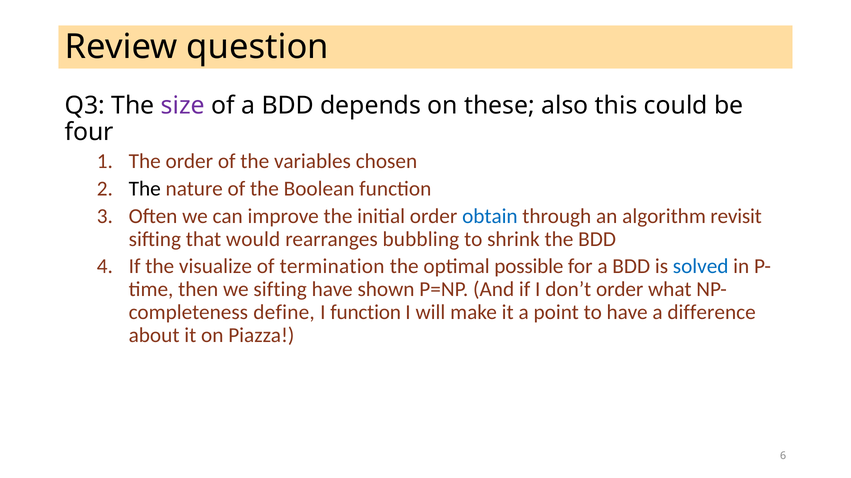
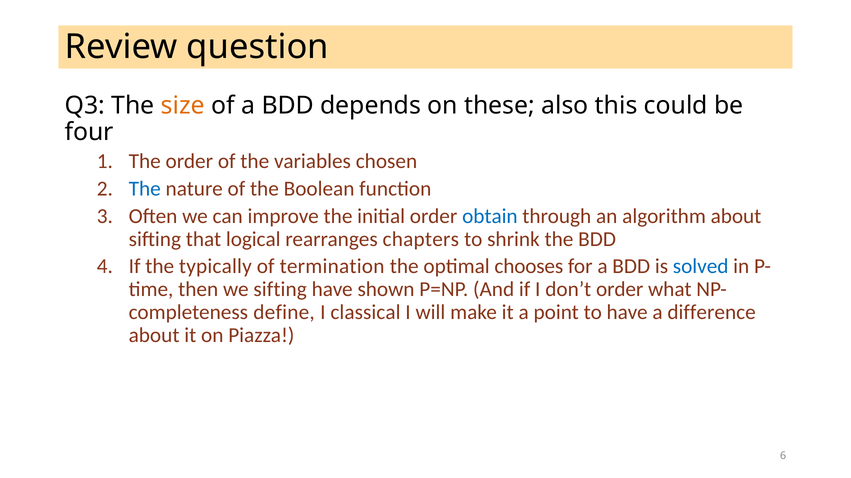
size colour: purple -> orange (183, 106)
The colour: black -> blue (145, 189)
algorithm revisit: revisit -> about (736, 216)
would: would -> logical (253, 239)
bubbling: bubbling -> chapters (421, 239)
visualize: visualize -> typically (215, 267)
possible: possible -> chooses (529, 267)
I function: function -> classical (365, 313)
